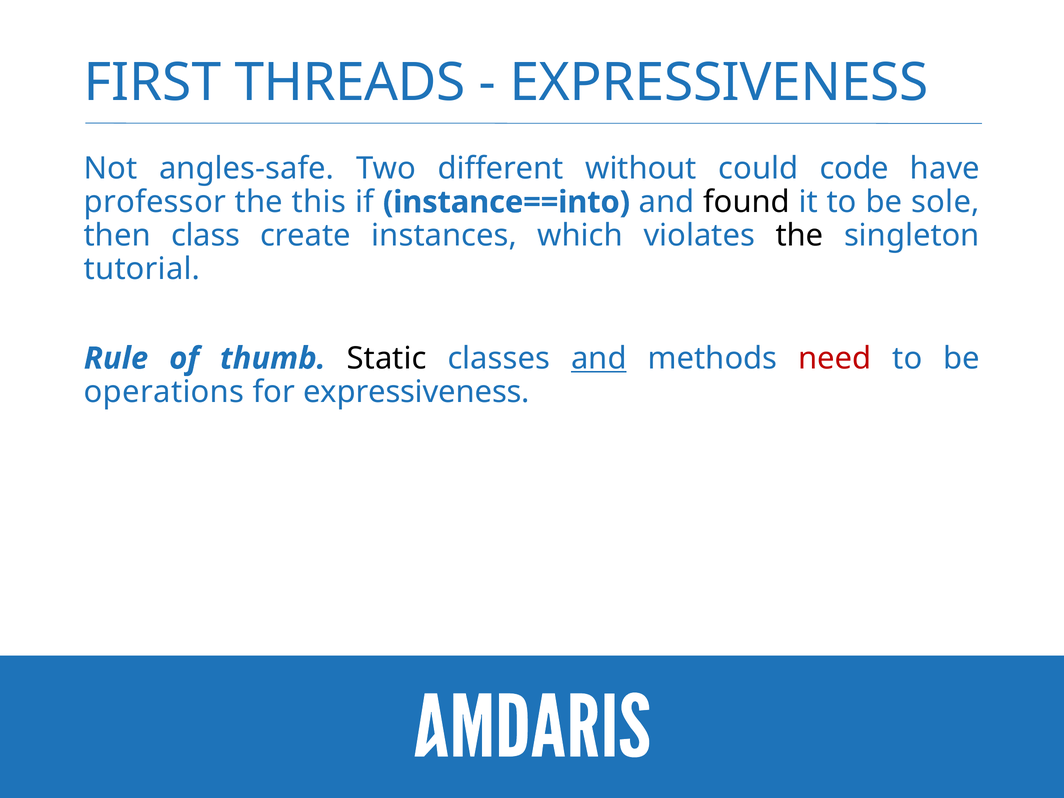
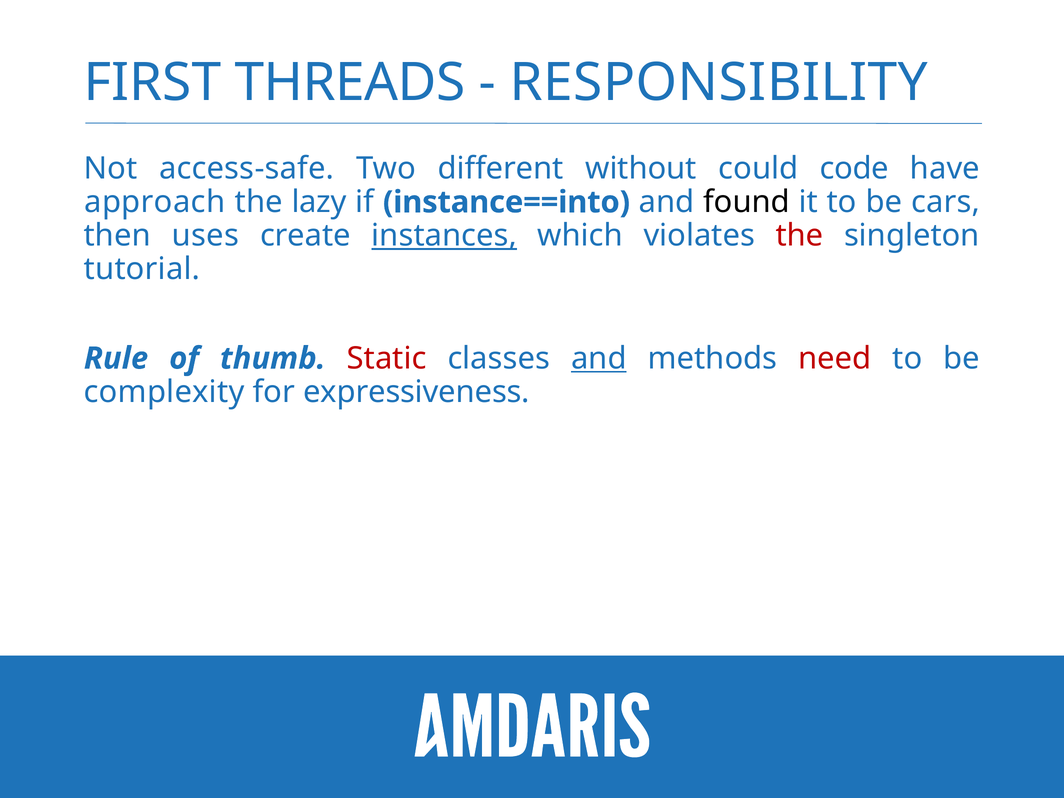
EXPRESSIVENESS: EXPRESSIVENESS -> RESPONSIBILITY (719, 83)
angles-safe: angles-safe -> access-safe (247, 169)
professor: professor -> approach (155, 202)
this: this -> lazy (319, 202)
sole: sole -> cars (945, 202)
class: class -> uses (205, 236)
instances underline: none -> present (444, 236)
the colour: black -> red (799, 236)
Static colour: black -> red (387, 358)
operations: operations -> complexity (164, 392)
